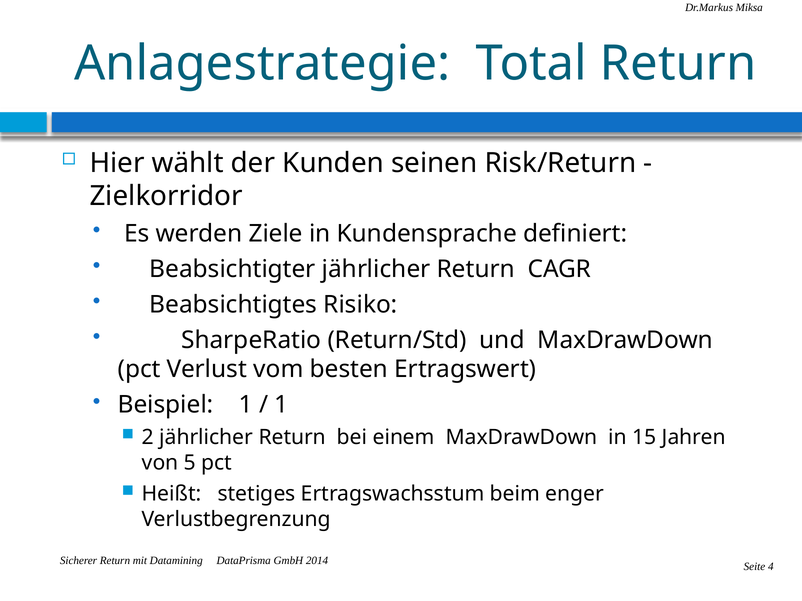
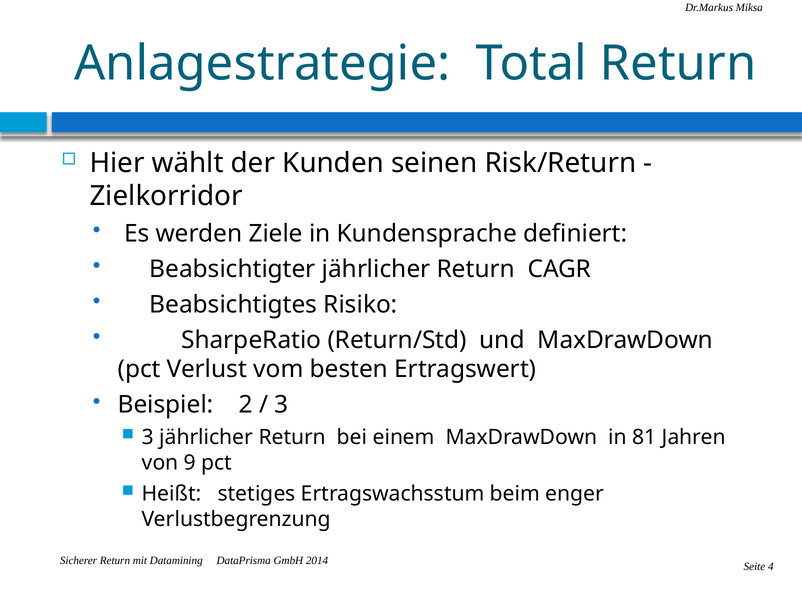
Beispiel 1: 1 -> 2 (246, 405)
1: 1 -> 3 (281, 405)
2: 2 -> 3 (148, 438)
15: 15 -> 81 (644, 438)
5: 5 -> 9 (190, 463)
